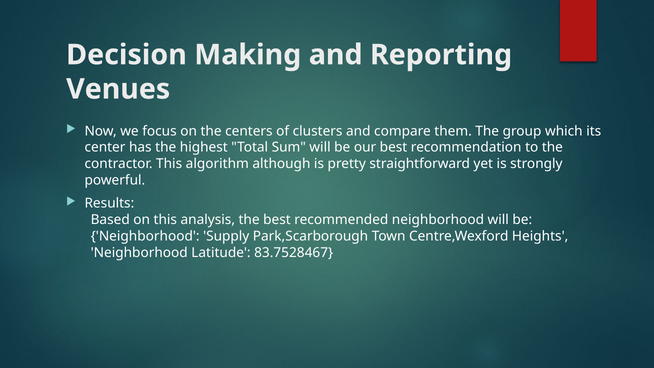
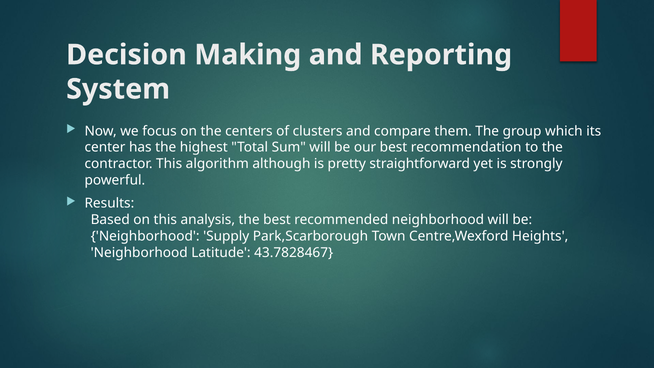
Venues: Venues -> System (118, 89)
83.7528467: 83.7528467 -> 43.7828467 (294, 252)
